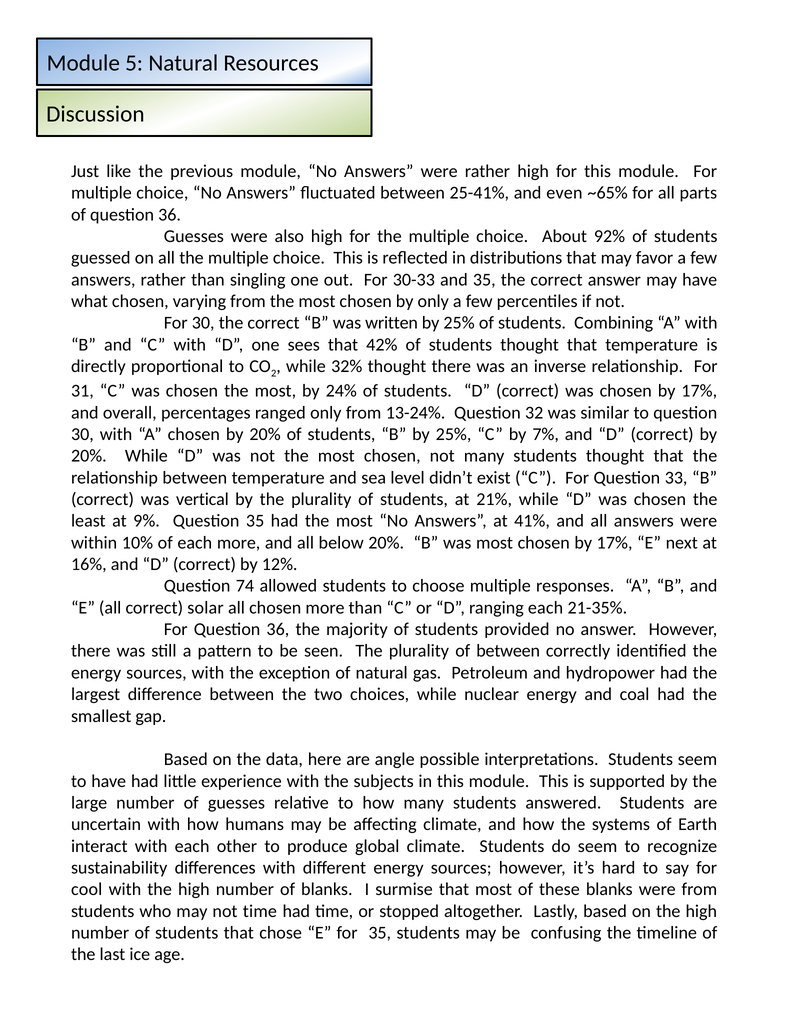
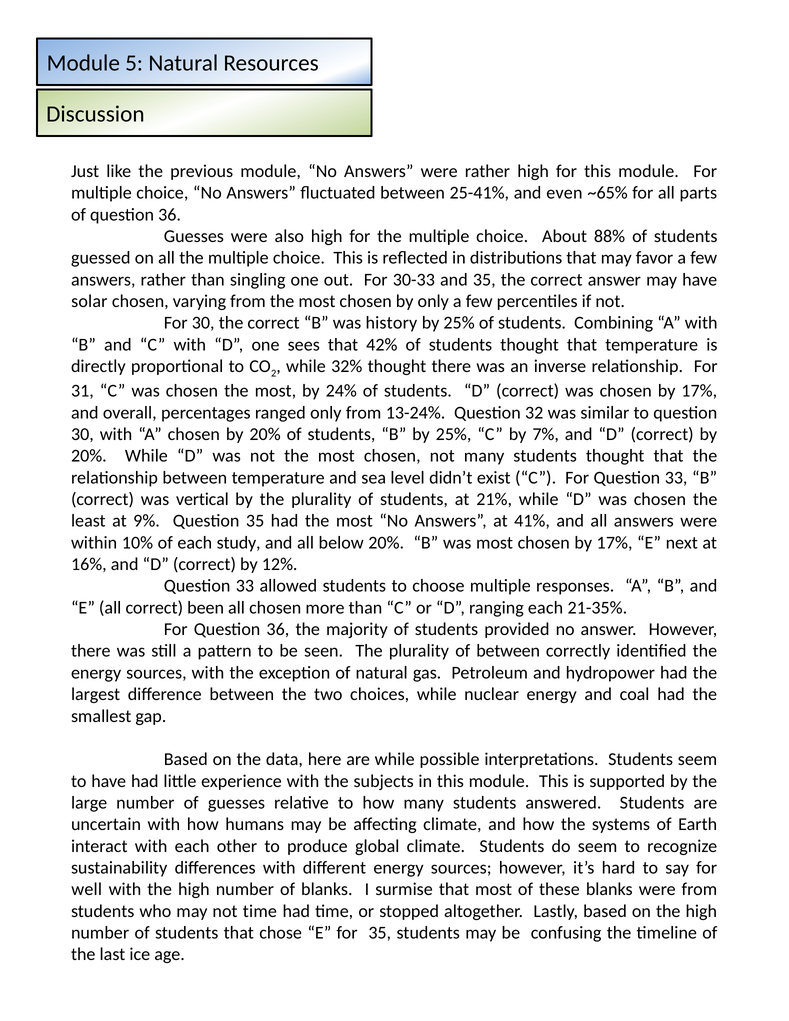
92%: 92% -> 88% (610, 236)
what: what -> solar (89, 301)
written: written -> history (391, 323)
each more: more -> study (239, 543)
74: 74 -> 33 (245, 586)
solar: solar -> been (206, 608)
are angle: angle -> while (395, 759)
cool: cool -> well (87, 889)
